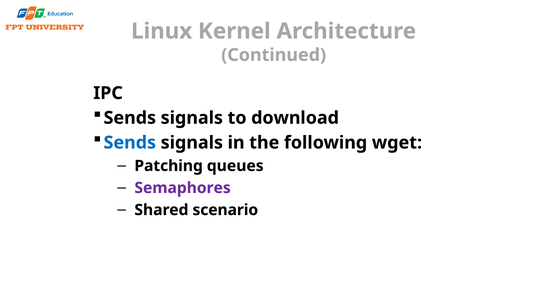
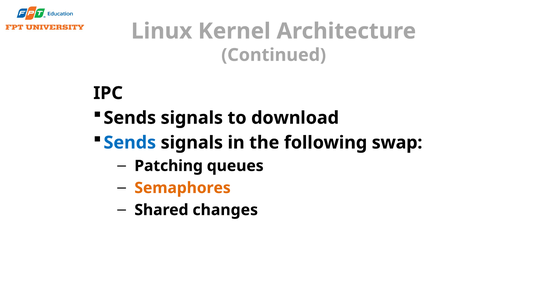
wget: wget -> swap (397, 143)
Semaphores colour: purple -> orange (183, 188)
scenario: scenario -> changes (225, 210)
